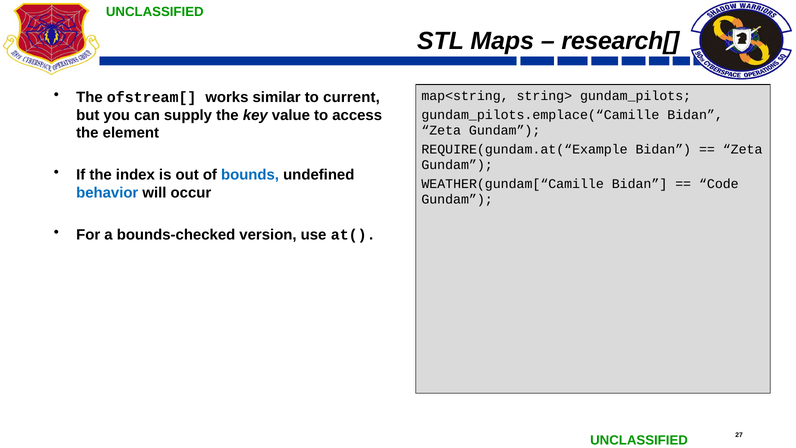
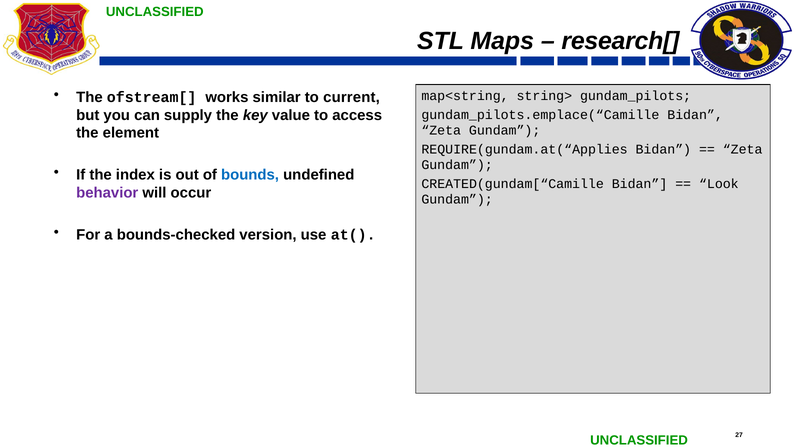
REQUIRE(gundam.at(“Example: REQUIRE(gundam.at(“Example -> REQUIRE(gundam.at(“Applies (525, 149)
WEATHER(gundam[“Camille: WEATHER(gundam[“Camille -> CREATED(gundam[“Camille (513, 184)
Code: Code -> Look (719, 184)
behavior colour: blue -> purple (107, 193)
